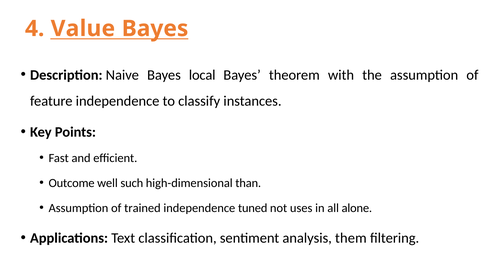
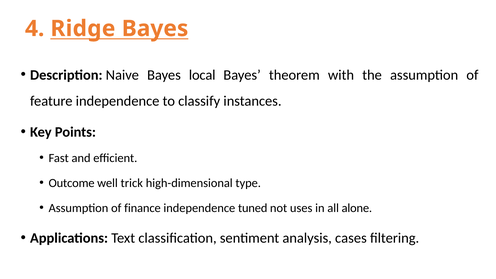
Value: Value -> Ridge (83, 29)
such: such -> trick (132, 183)
than: than -> type (248, 183)
trained: trained -> finance (142, 208)
them: them -> cases (351, 238)
